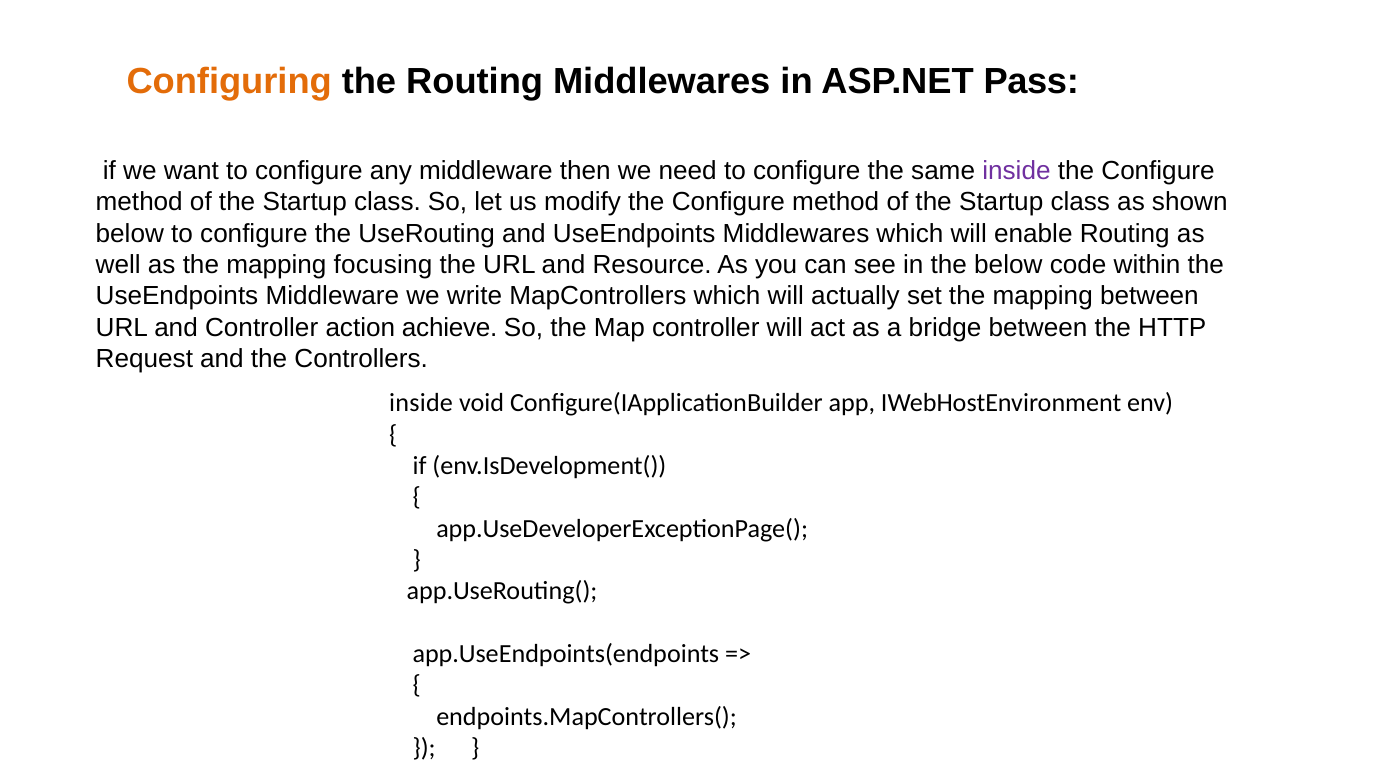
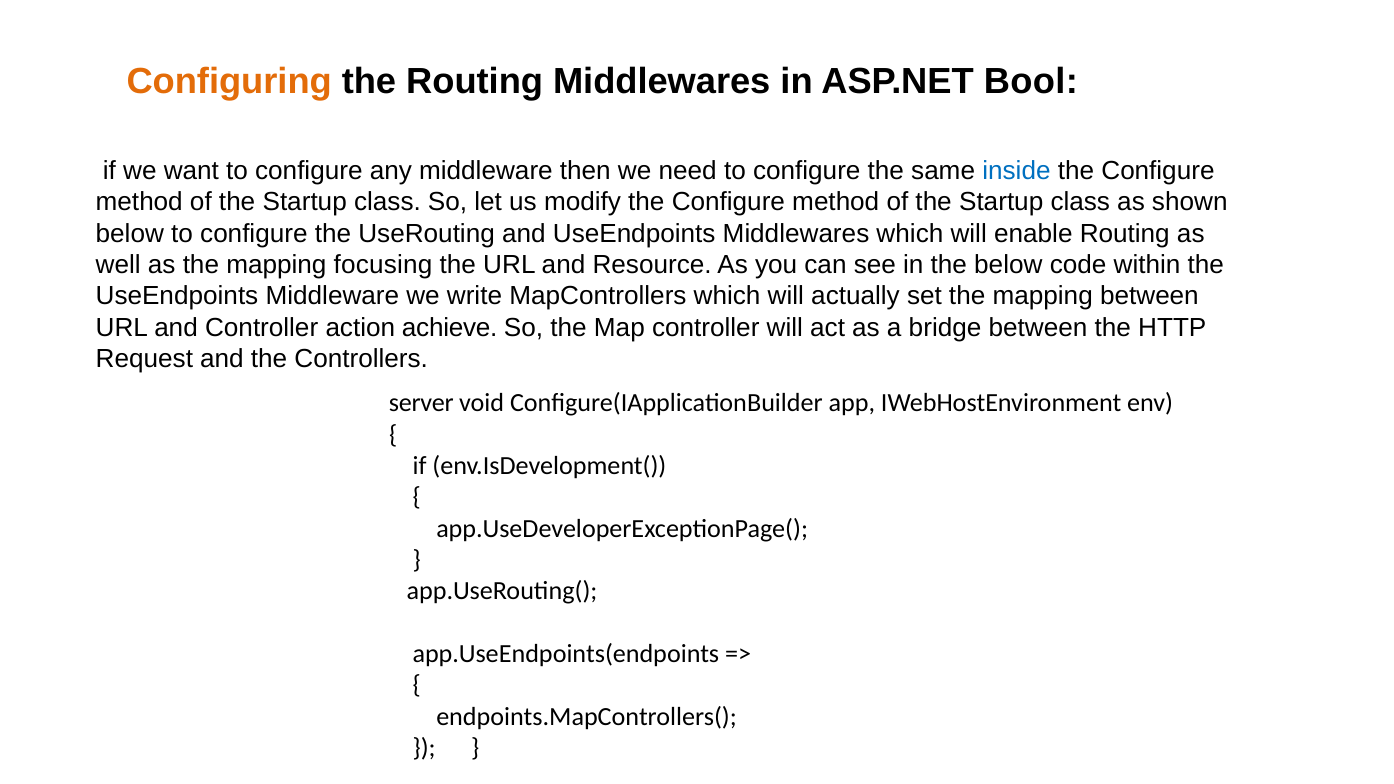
Pass: Pass -> Bool (1031, 82)
inside colour: purple -> blue (1016, 171)
inside: inside -> server (421, 403)
